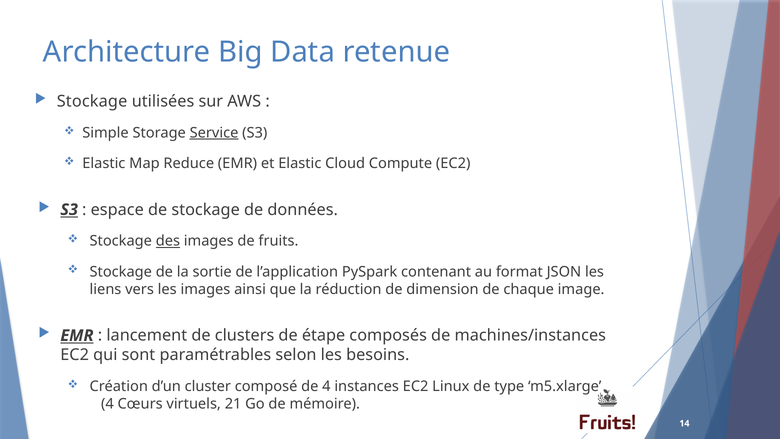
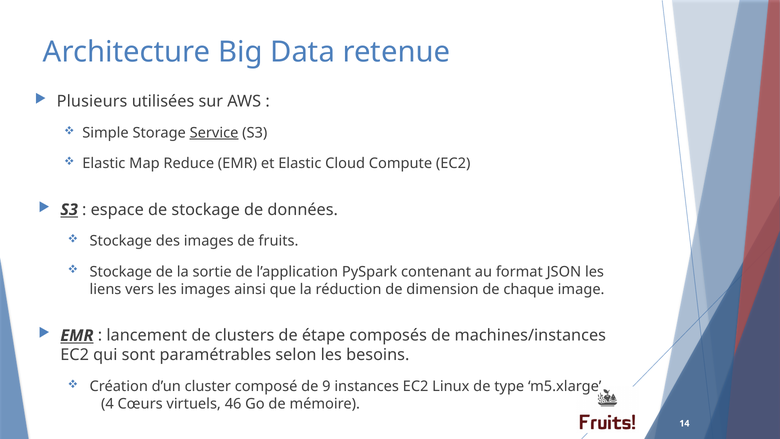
Stockage: Stockage -> Plusieurs (92, 101)
des underline: present -> none (168, 241)
de 4: 4 -> 9 (326, 386)
21: 21 -> 46 (233, 404)
